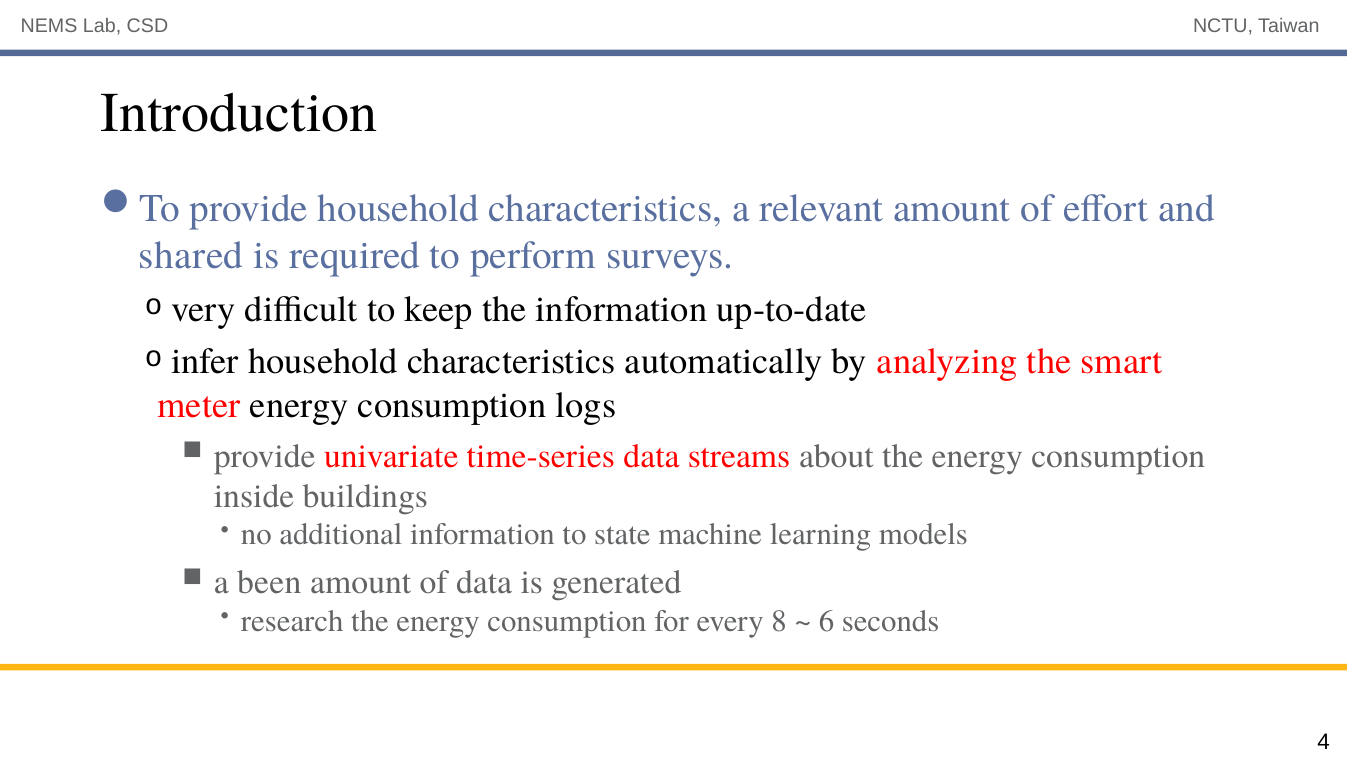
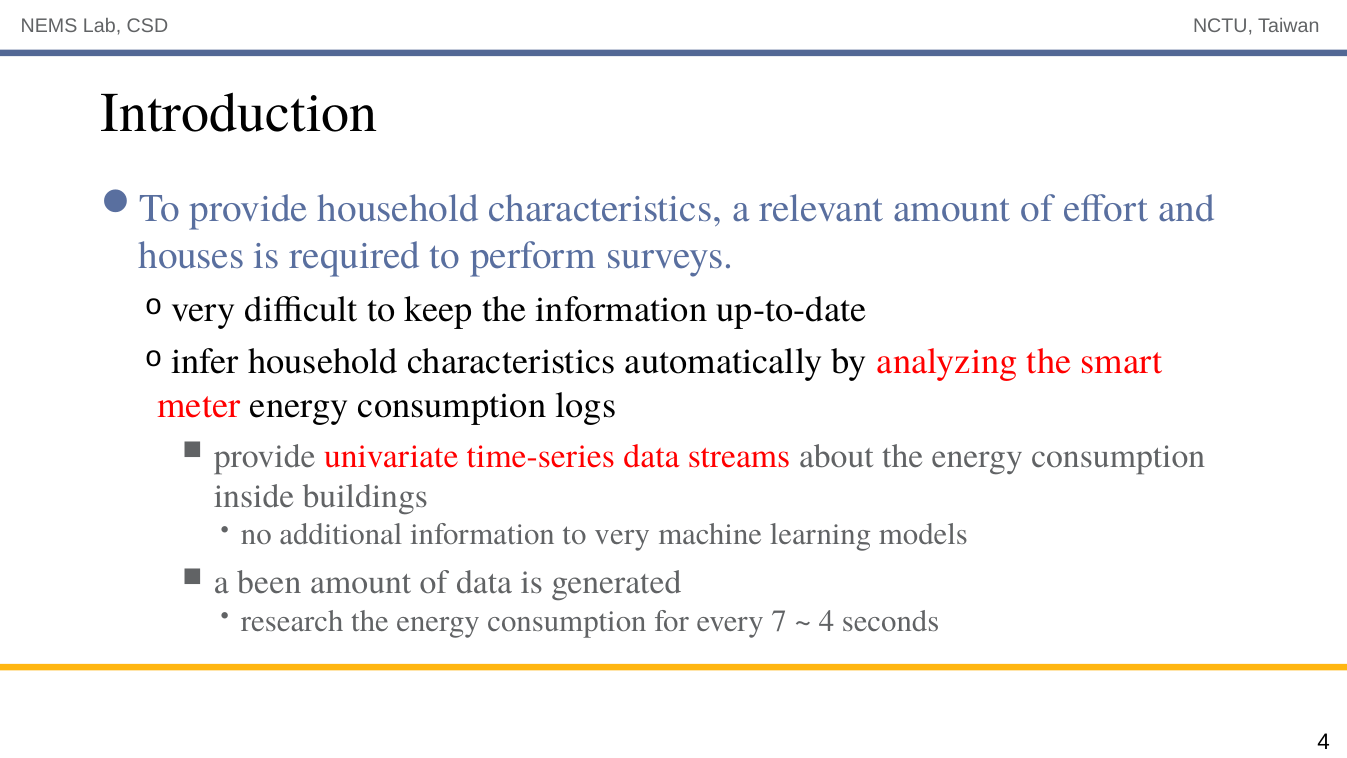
shared: shared -> houses (192, 256)
to state: state -> very (622, 534)
8: 8 -> 7 (779, 621)
6: 6 -> 4 (826, 621)
